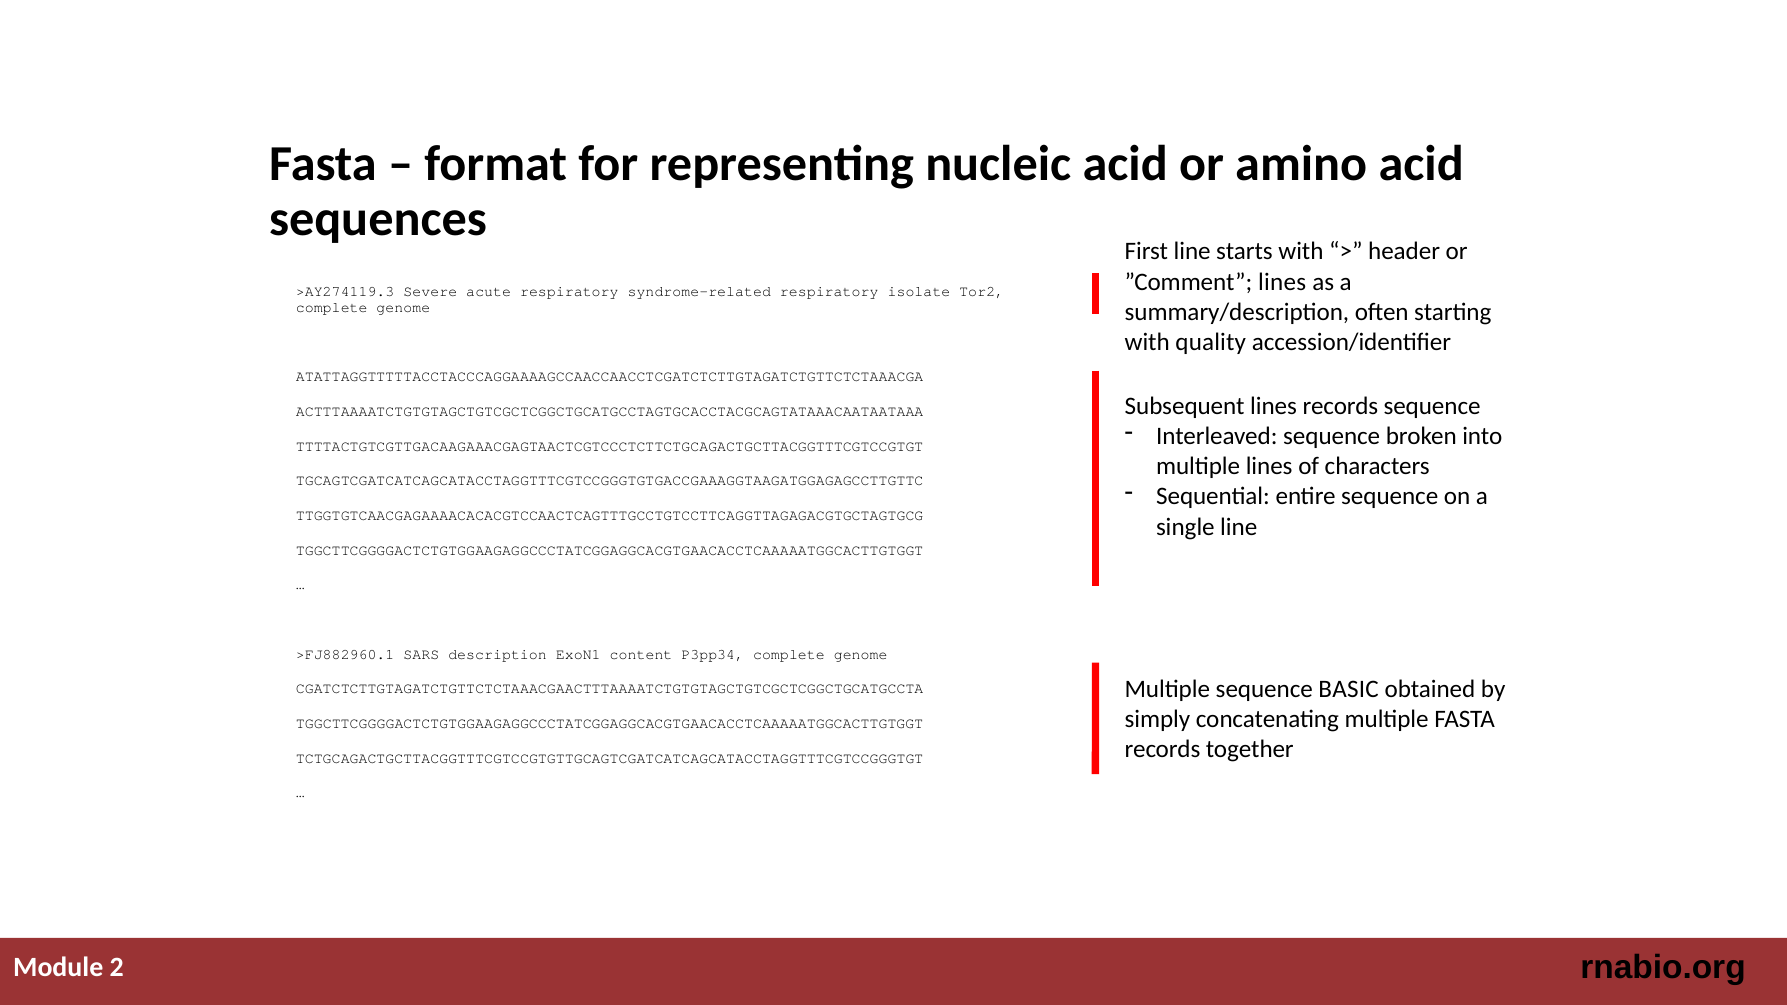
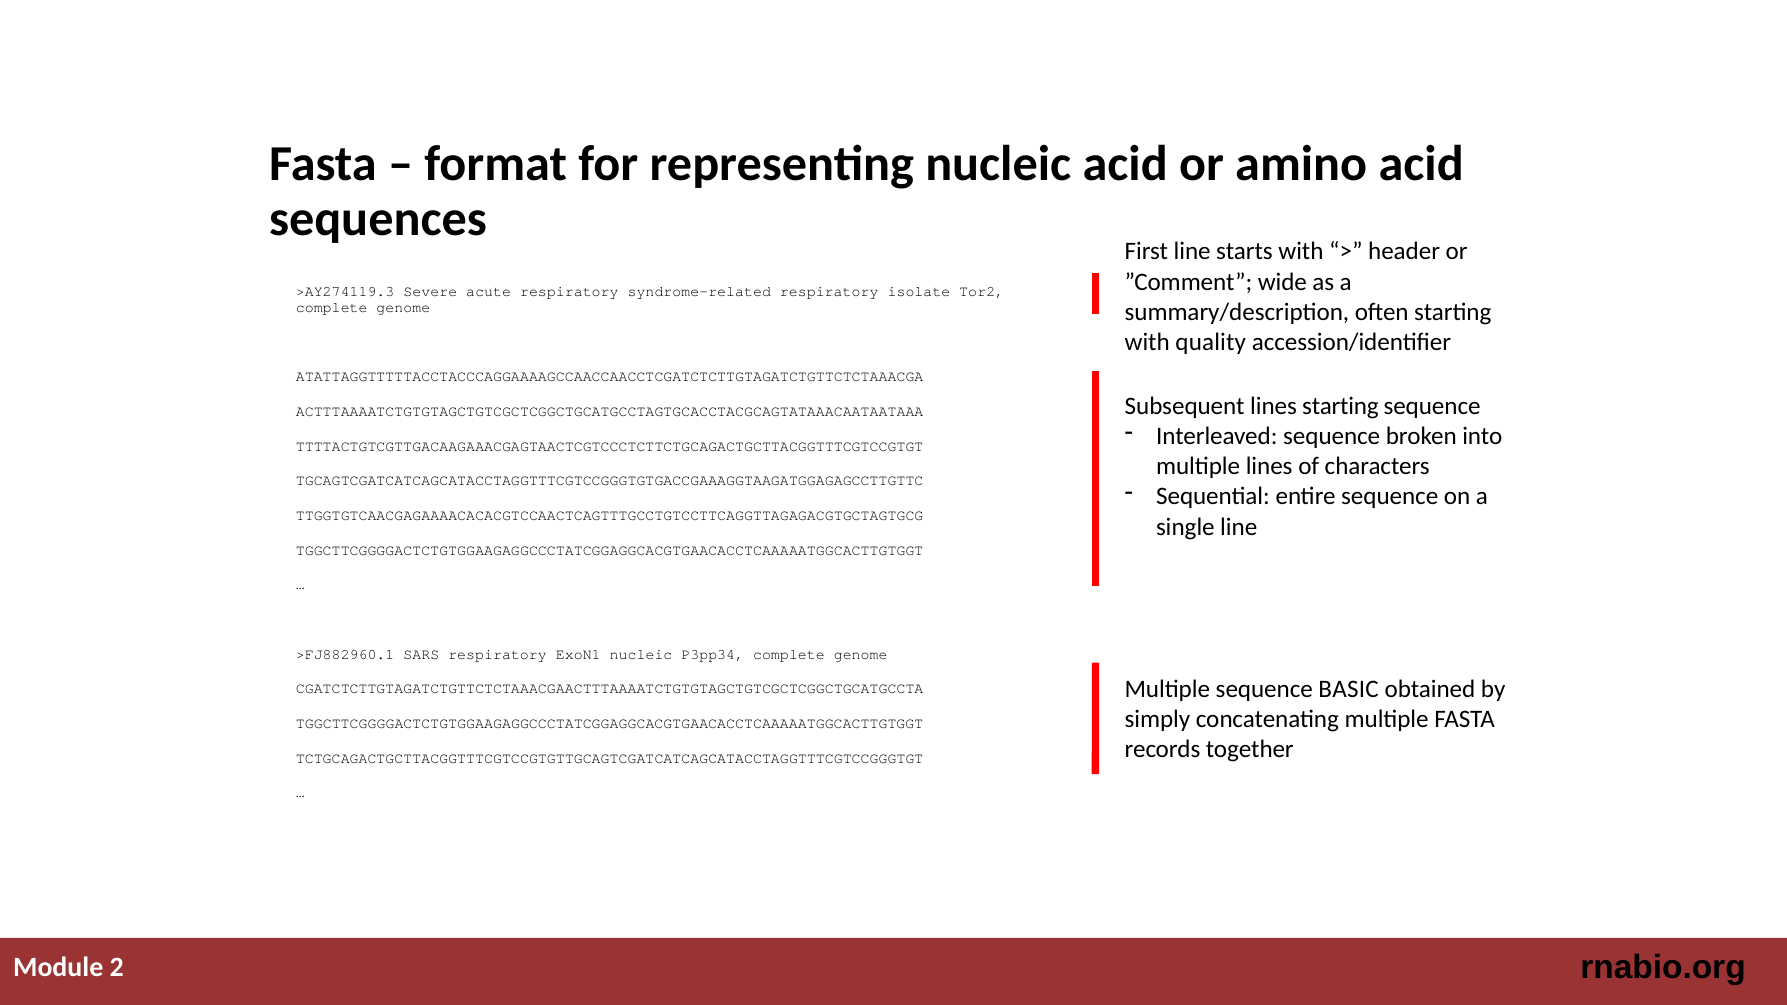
”Comment lines: lines -> wide (1282, 282)
lines records: records -> starting (1340, 406)
SARS description: description -> respiratory (498, 654)
ExoN1 content: content -> nucleic (641, 654)
